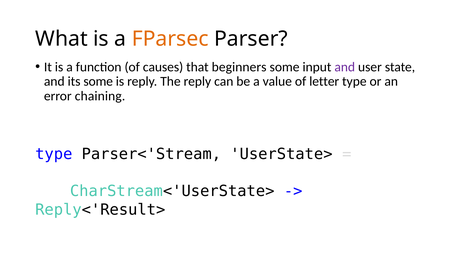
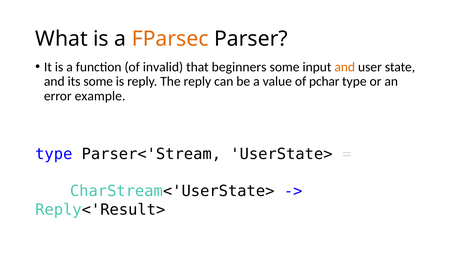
causes: causes -> invalid (163, 67)
and colour: purple -> orange (345, 67)
letter: letter -> pchar (324, 82)
chaining: chaining -> example (100, 96)
